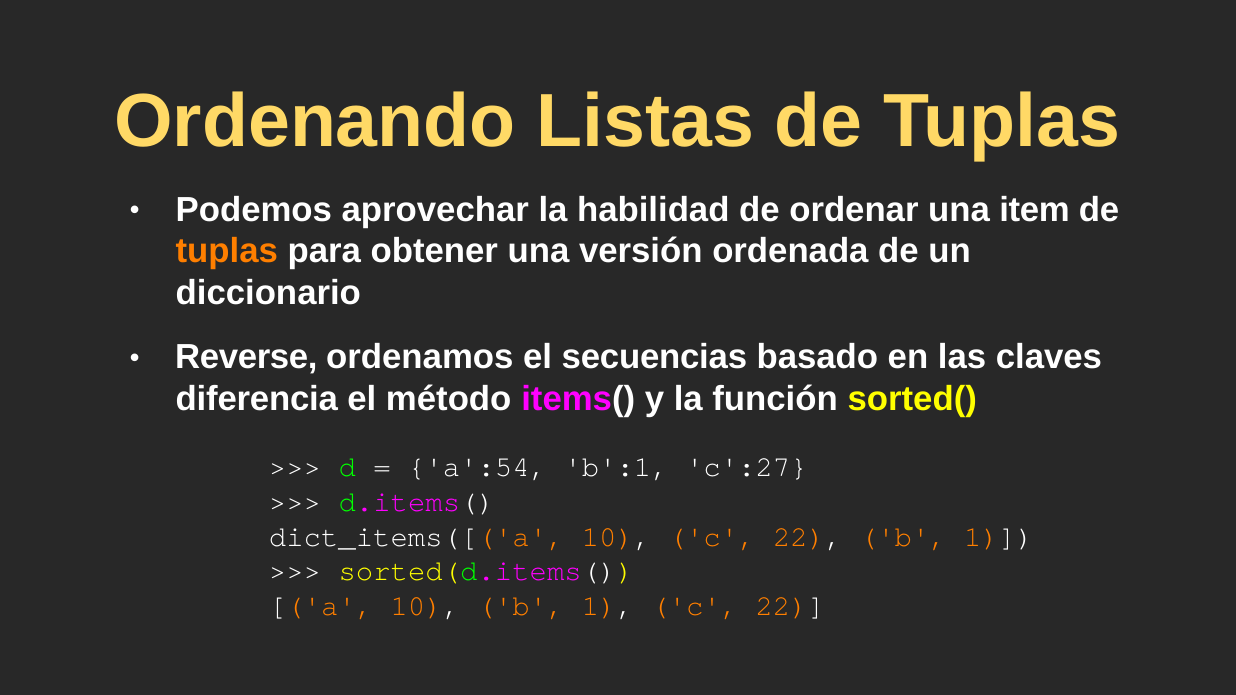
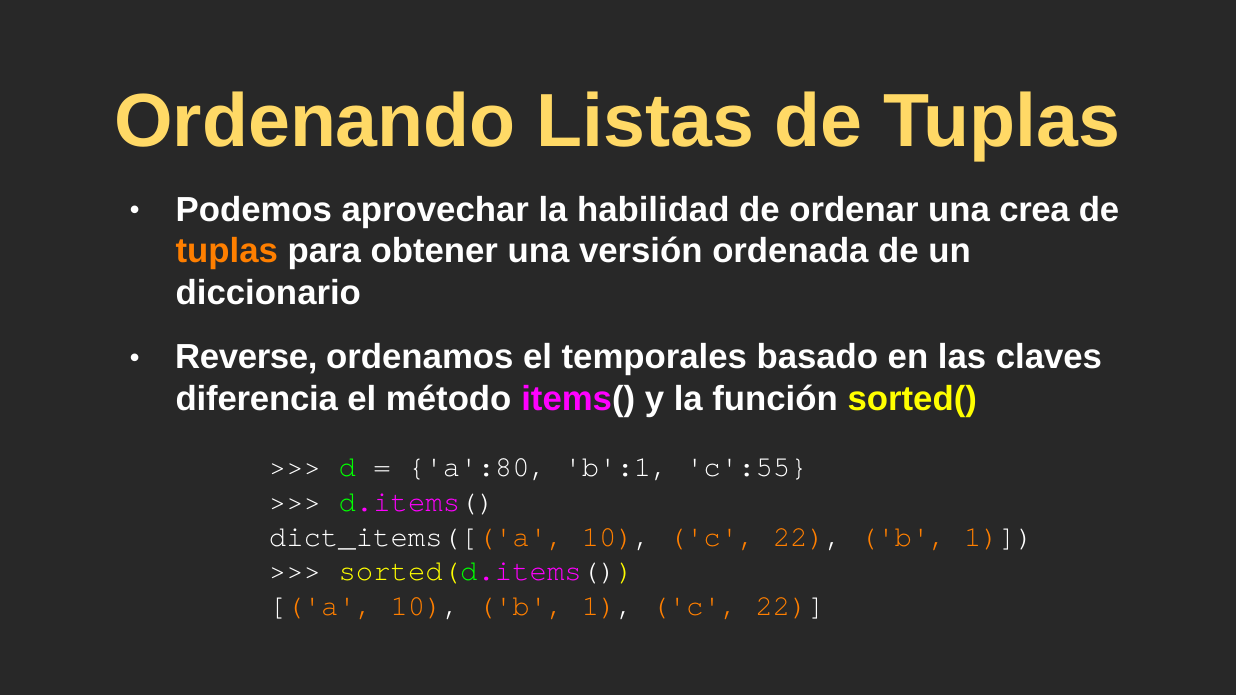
item: item -> crea (1035, 210)
secuencias: secuencias -> temporales (654, 357)
a':54: a':54 -> a':80 (478, 467)
c':27: c':27 -> c':55 (747, 467)
